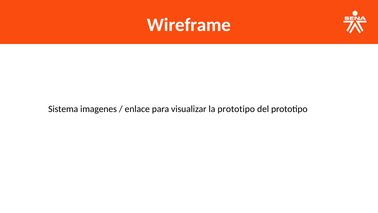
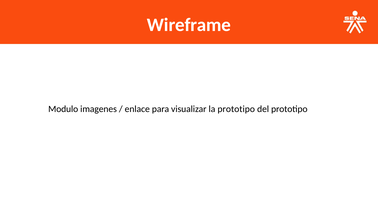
Sistema: Sistema -> Modulo (63, 109)
